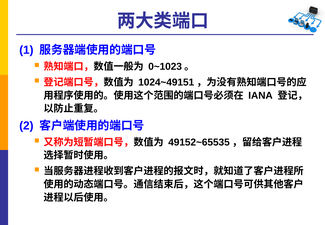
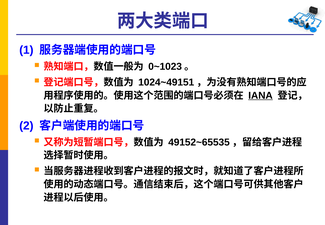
IANA underline: none -> present (260, 95)
